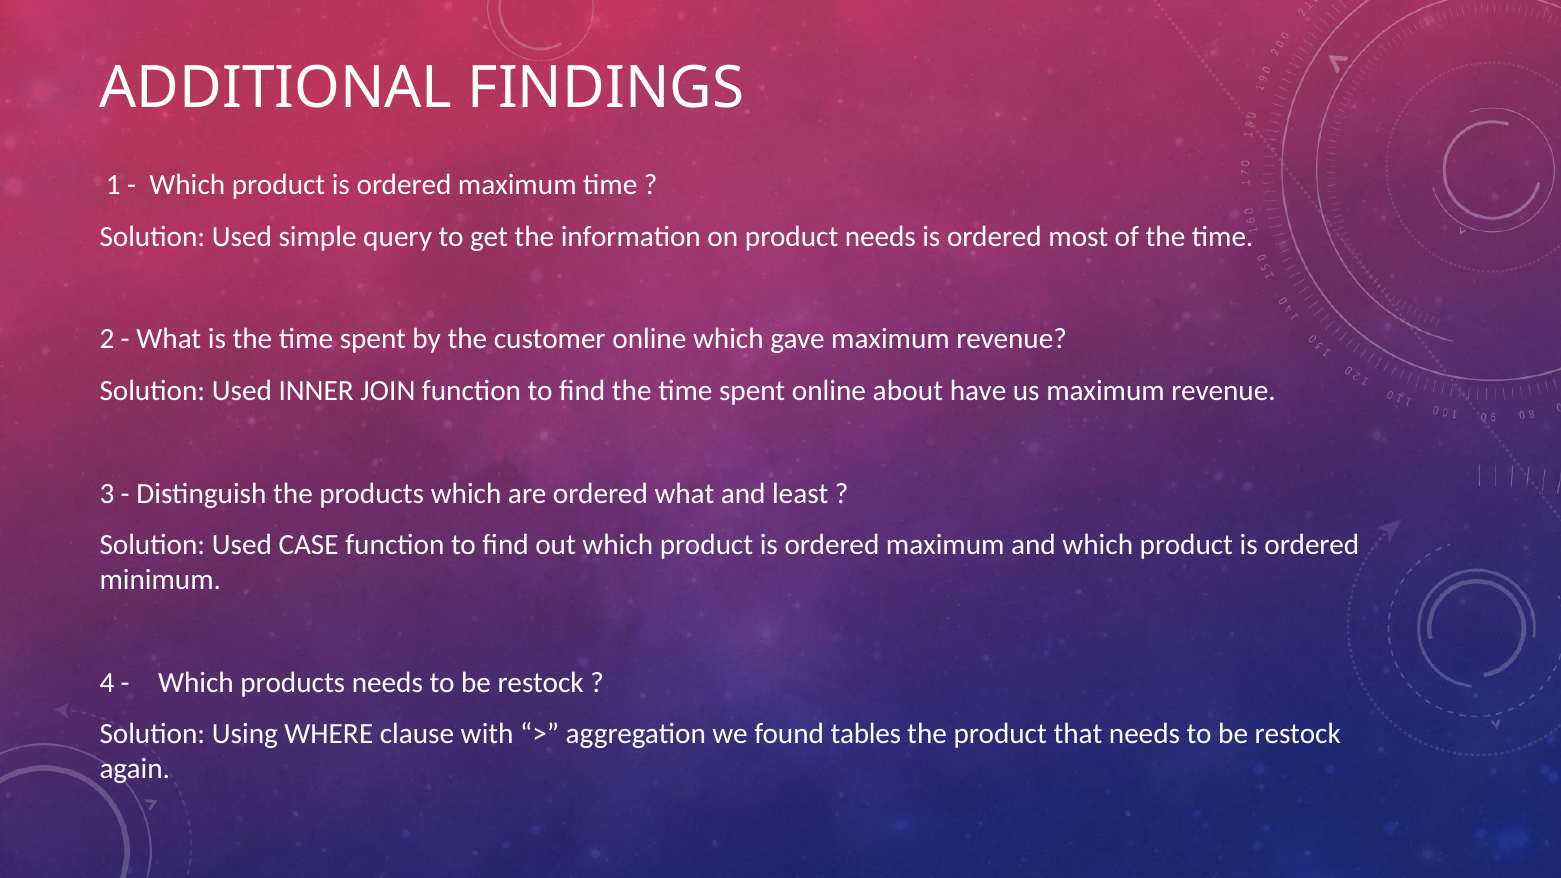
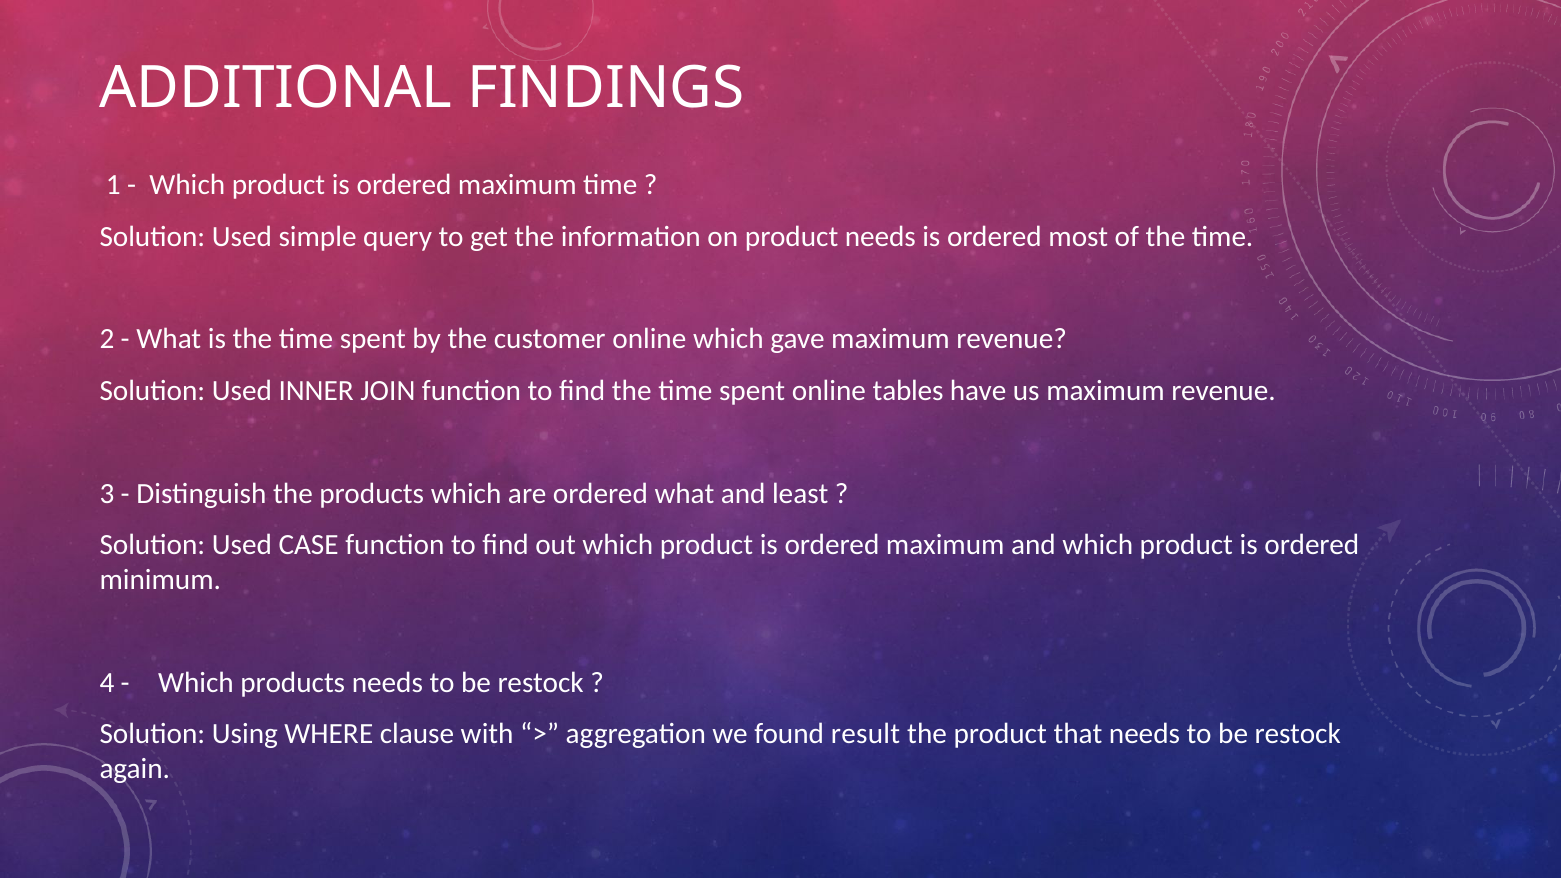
about: about -> tables (908, 391)
tables: tables -> result (866, 734)
